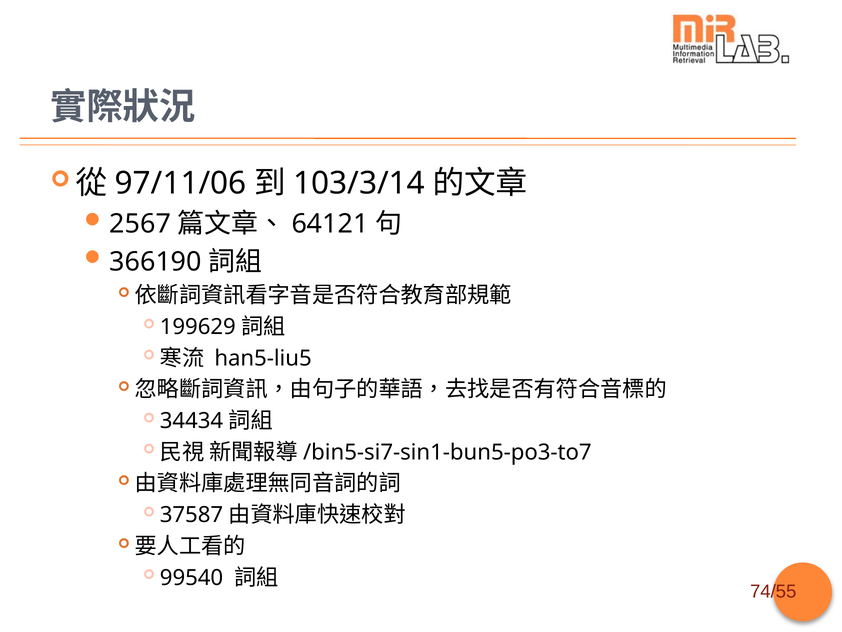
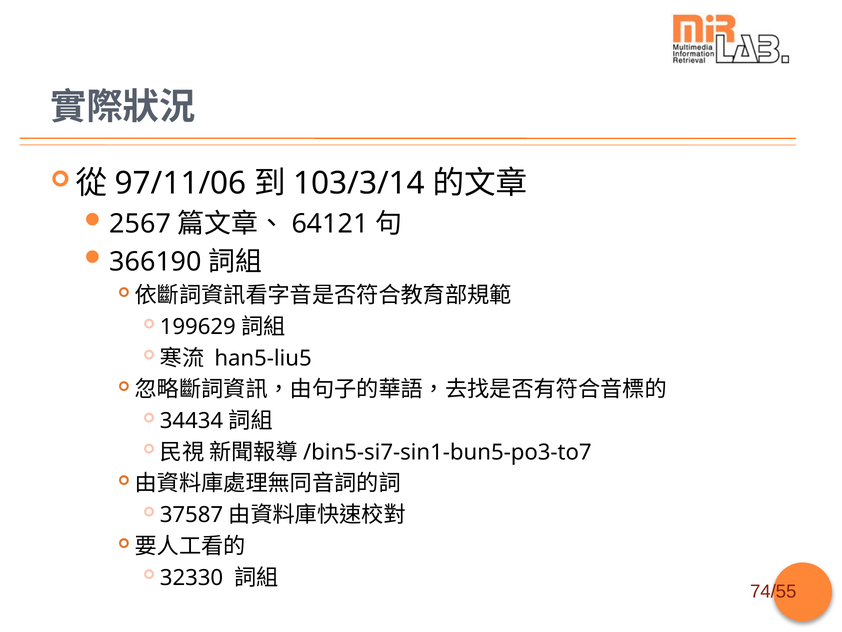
99540: 99540 -> 32330 (192, 577)
